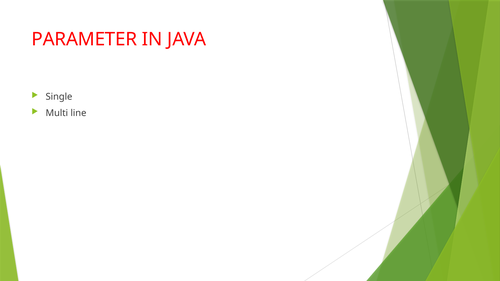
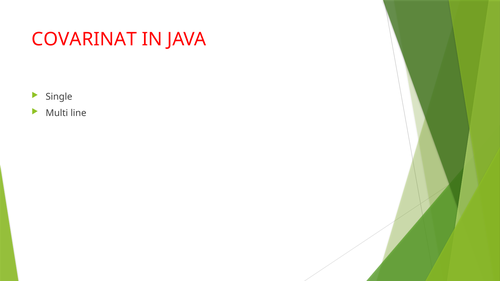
PARAMETER: PARAMETER -> COVARINAT (84, 39)
